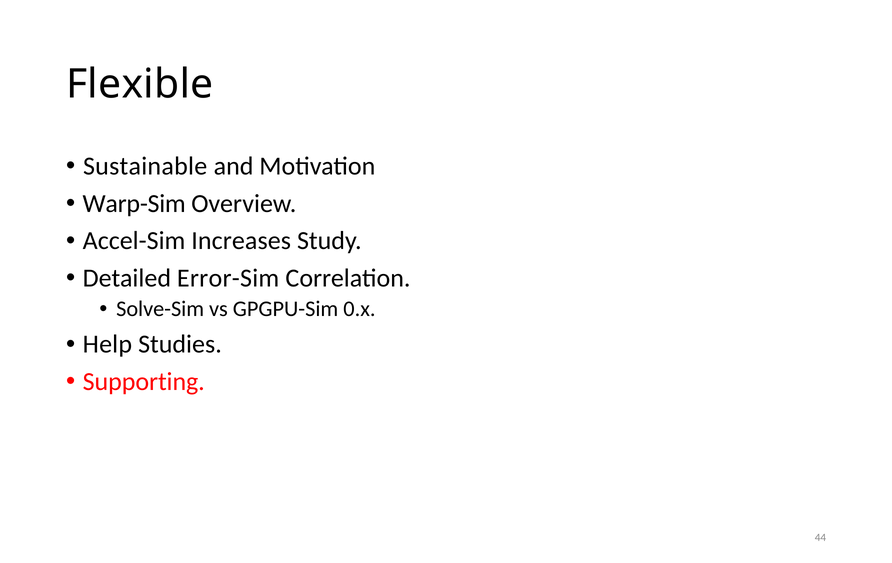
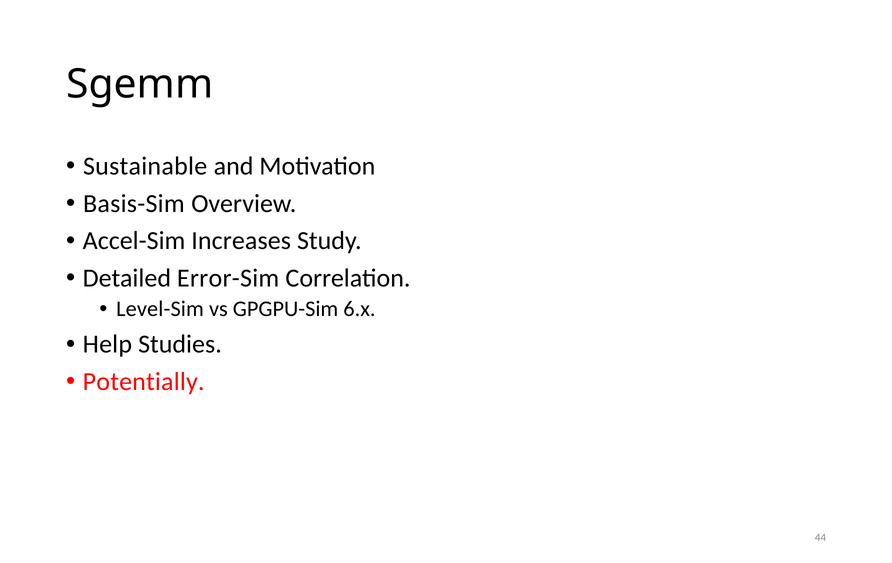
Flexible: Flexible -> Sgemm (140, 84)
Warp-Sim: Warp-Sim -> Basis-Sim (134, 204)
Solve-Sim: Solve-Sim -> Level-Sim (160, 309)
0.x: 0.x -> 6.x (359, 309)
Supporting: Supporting -> Potentially (144, 382)
